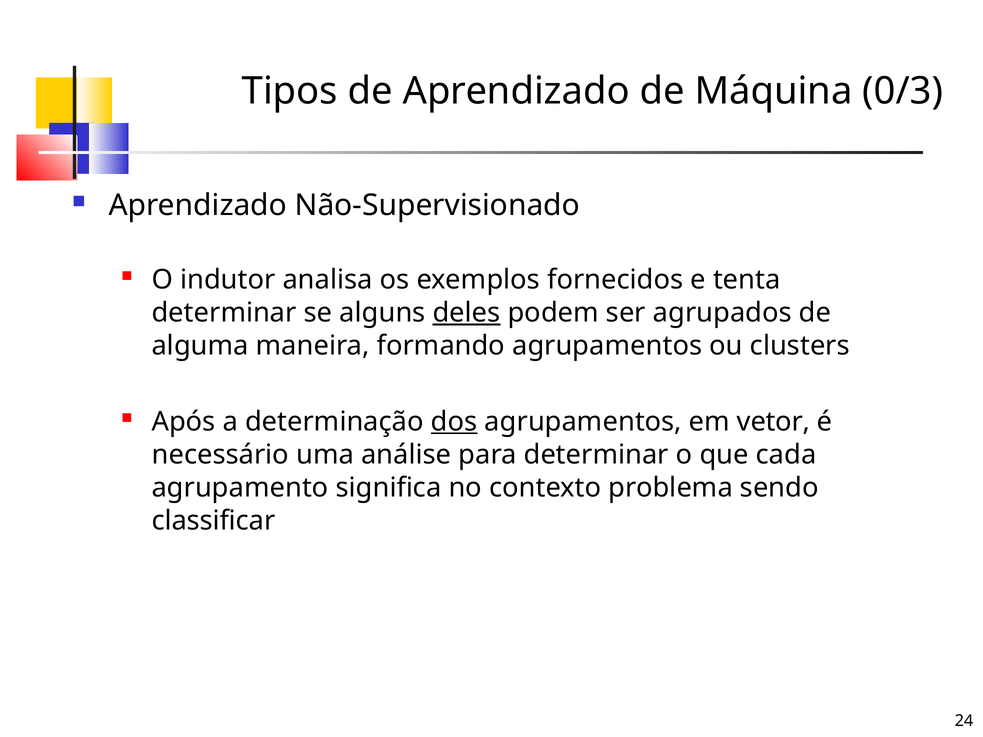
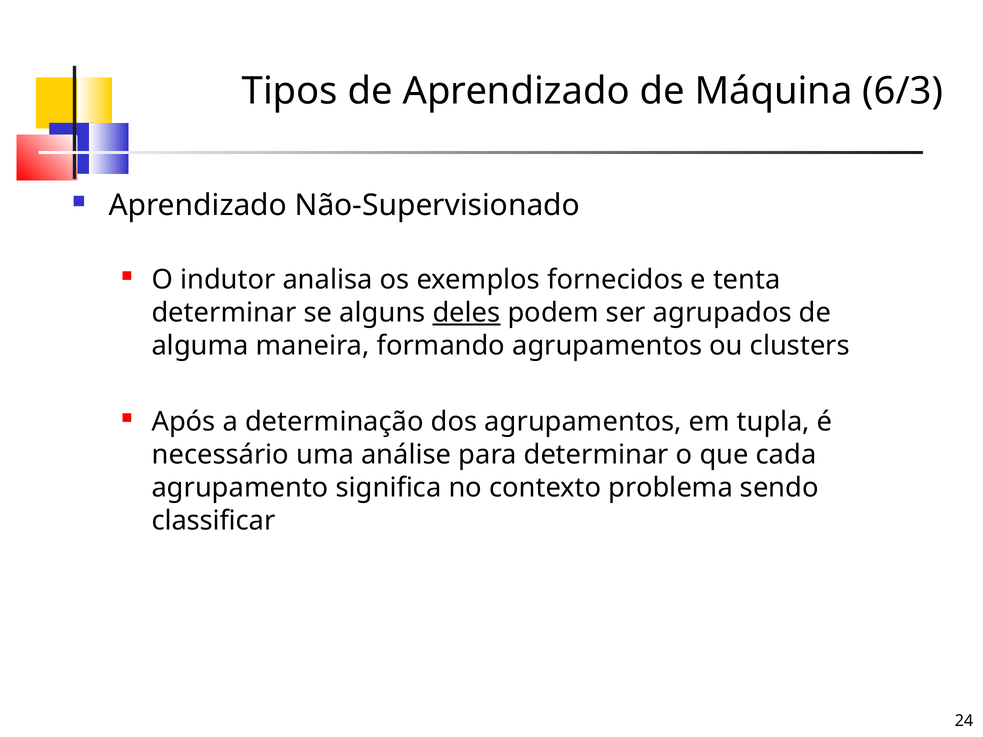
0/3: 0/3 -> 6/3 (903, 91)
dos underline: present -> none (454, 422)
vetor: vetor -> tupla (773, 422)
